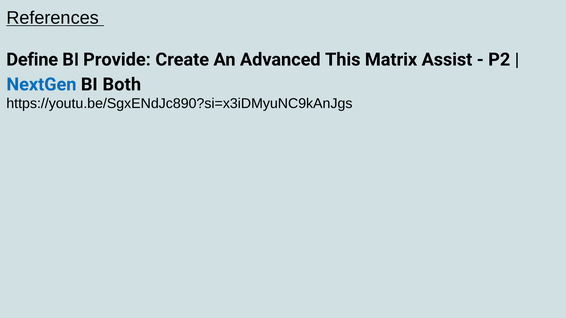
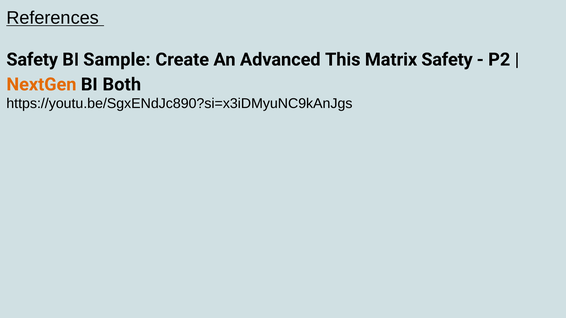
Define: Define -> Safety (32, 60)
Provide: Provide -> Sample (117, 60)
Matrix Assist: Assist -> Safety (447, 60)
NextGen colour: blue -> orange (41, 85)
